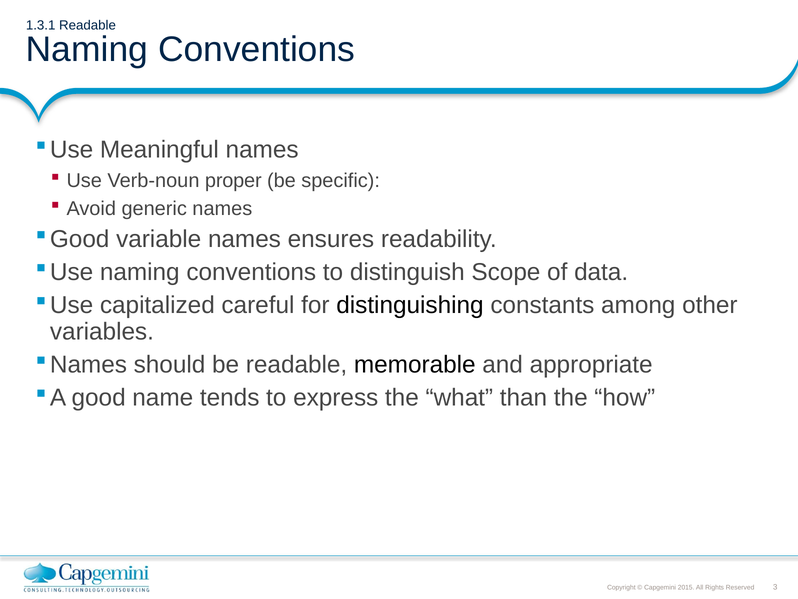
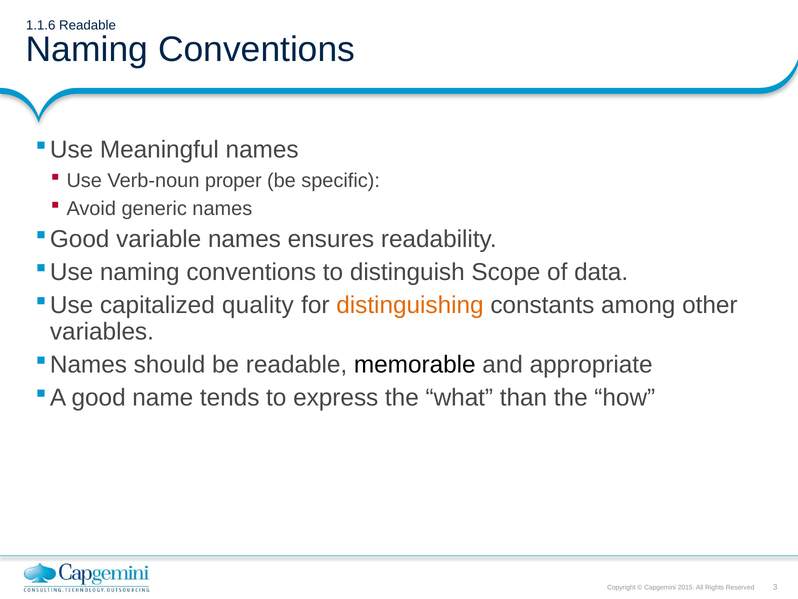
1.3.1: 1.3.1 -> 1.1.6 (41, 25)
careful: careful -> quality (258, 305)
distinguishing colour: black -> orange (410, 305)
